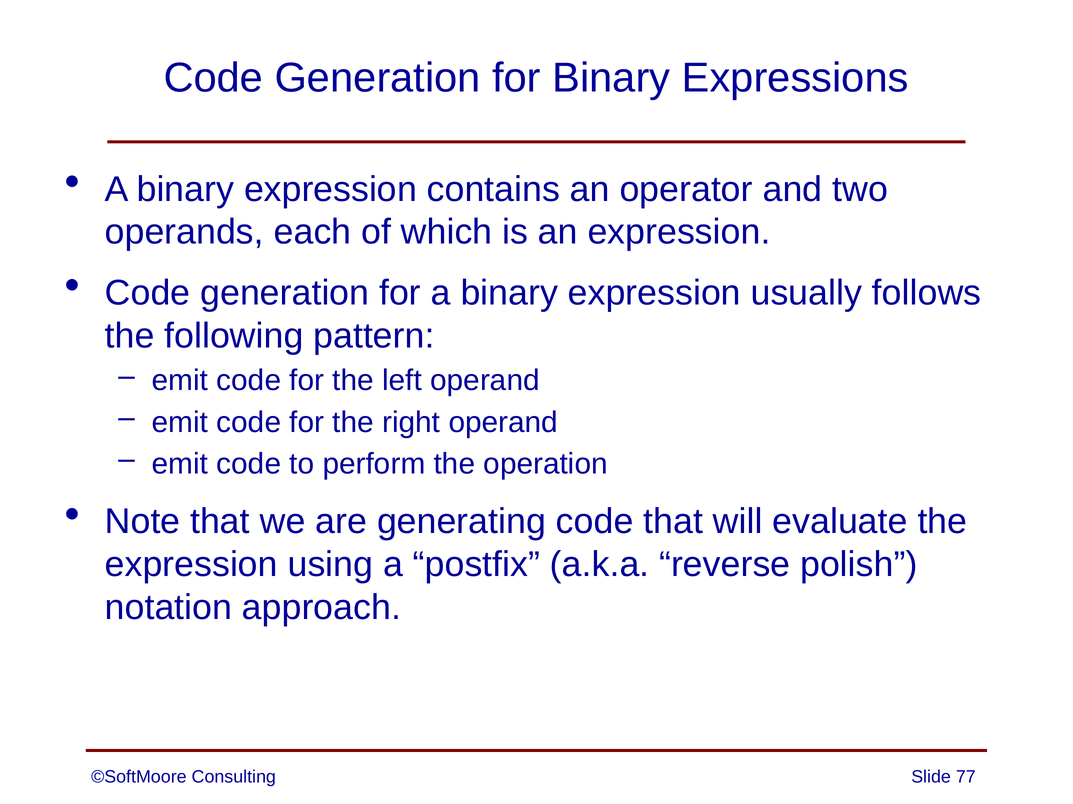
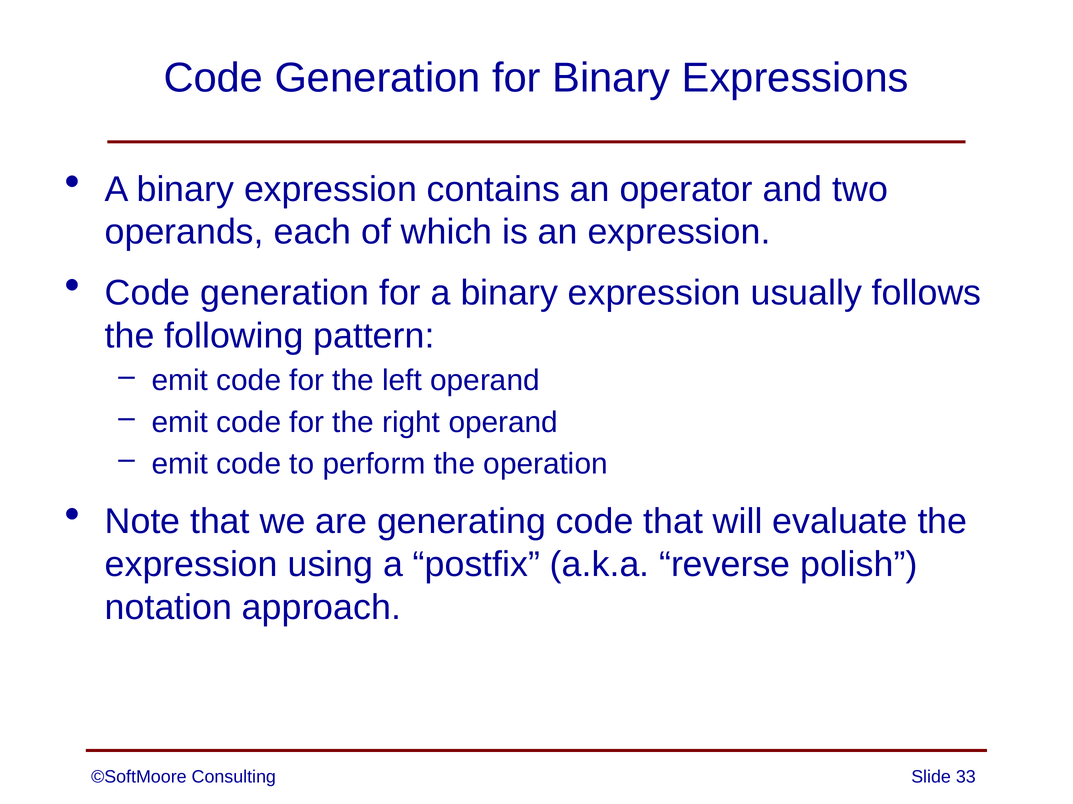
77: 77 -> 33 (966, 777)
